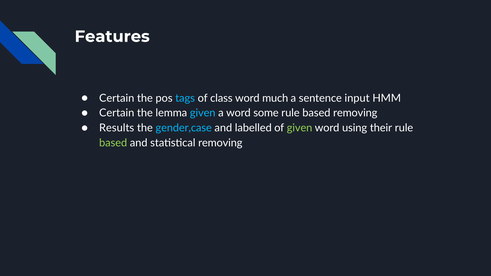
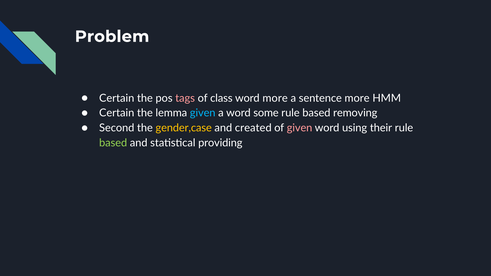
Features: Features -> Problem (112, 37)
tags colour: light blue -> pink (185, 98)
word much: much -> more (275, 98)
sentence input: input -> more (357, 98)
Results: Results -> Second (117, 128)
gender,case colour: light blue -> yellow (184, 128)
labelled: labelled -> created (253, 128)
given colour: light green -> pink (300, 128)
statistical removing: removing -> providing (220, 143)
